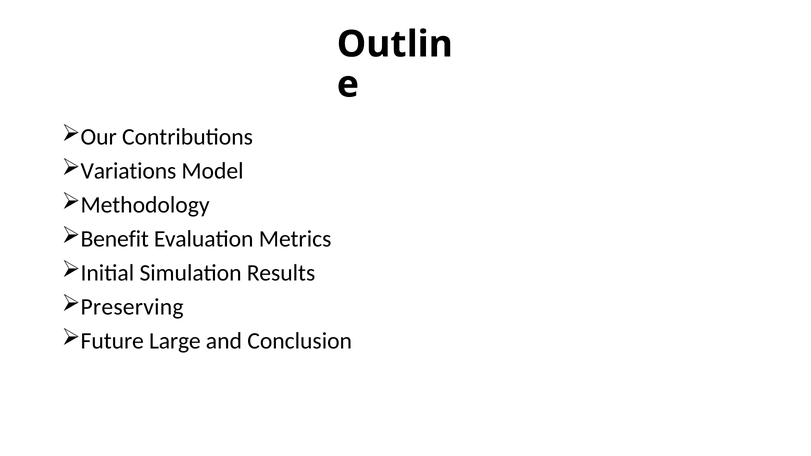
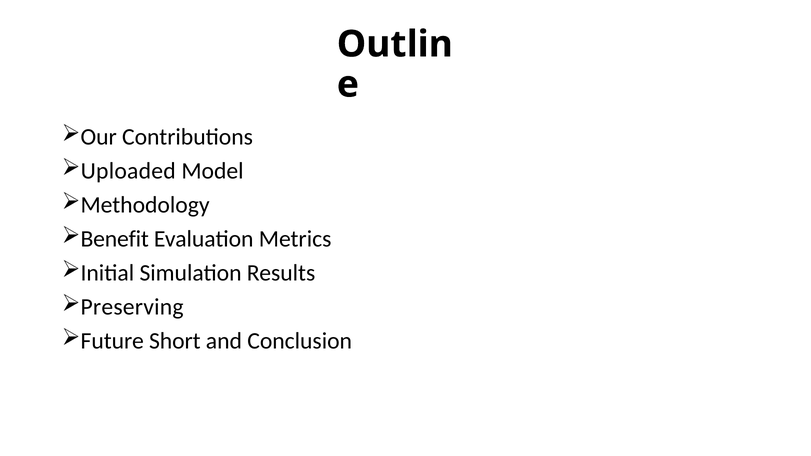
Variations: Variations -> Uploaded (128, 171)
Large: Large -> Short (175, 341)
